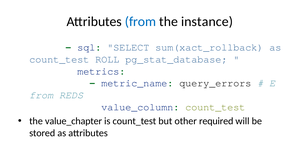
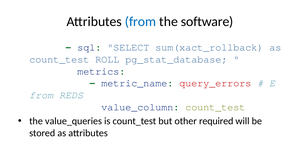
instance: instance -> software (207, 22)
query_errors colour: black -> red (215, 84)
value_chapter: value_chapter -> value_queries (73, 122)
